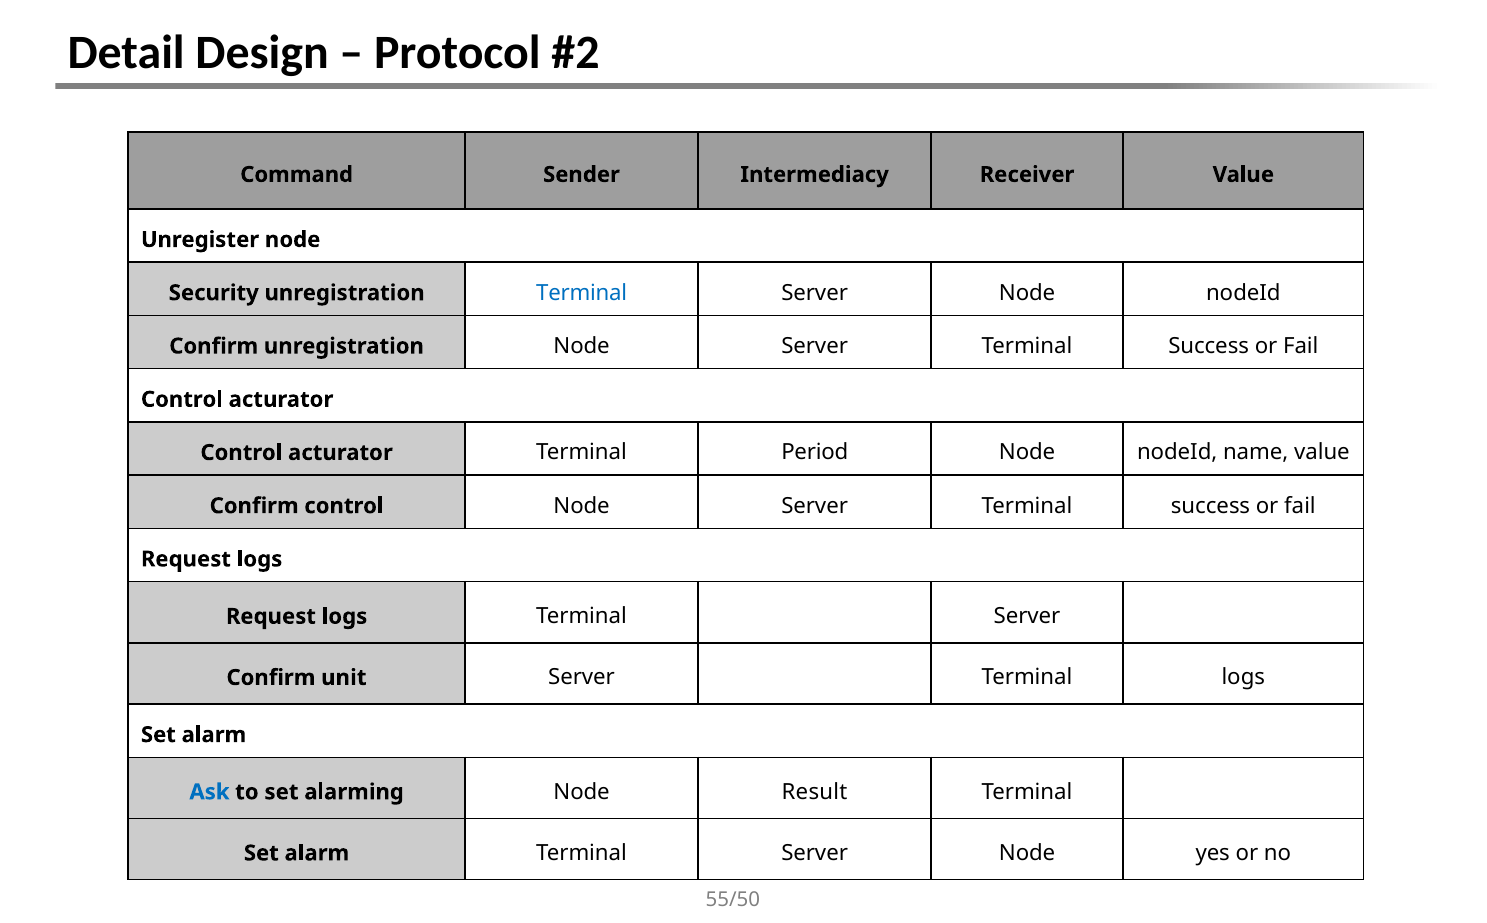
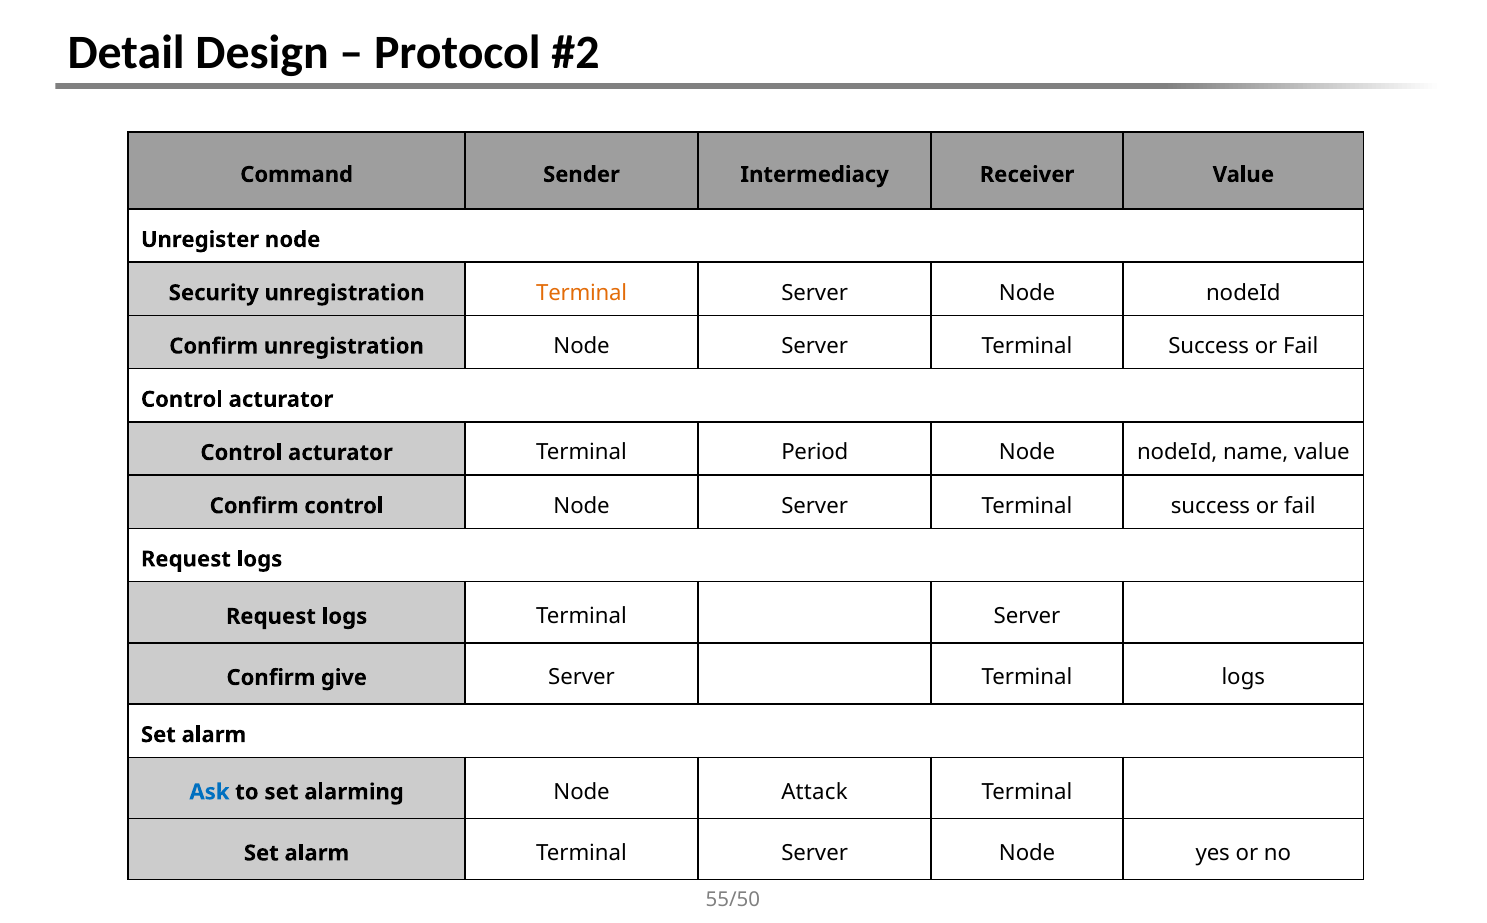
Terminal colour: blue -> orange (582, 293)
unit: unit -> give (344, 678)
Result: Result -> Attack (815, 792)
